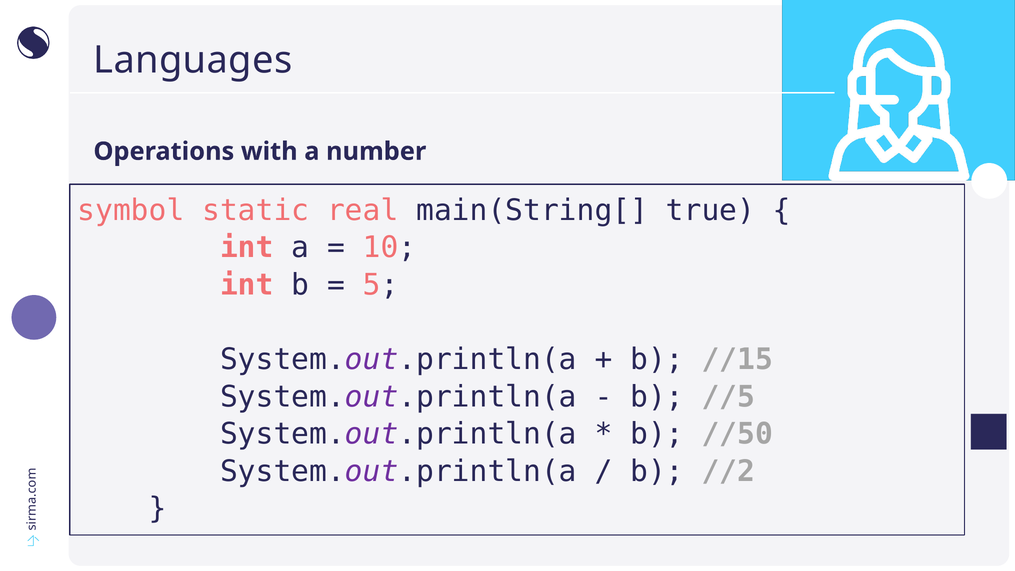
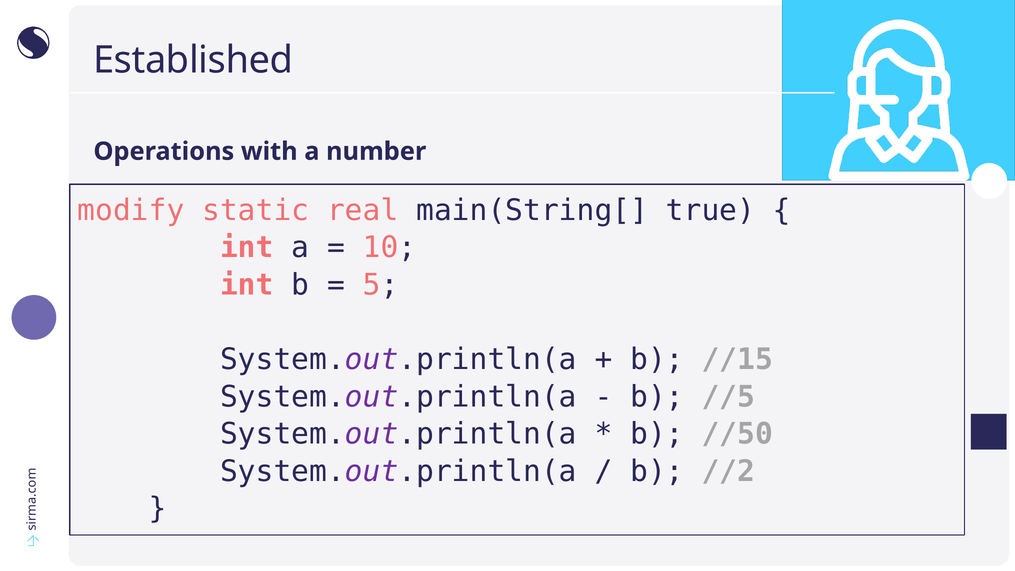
Languages: Languages -> Established (193, 60)
symbol: symbol -> modify (131, 210)
